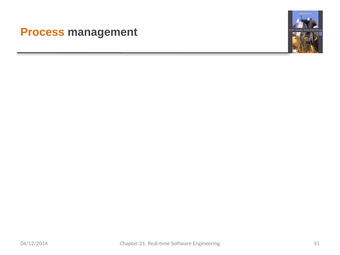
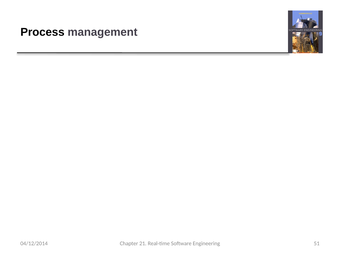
Process colour: orange -> black (42, 32)
